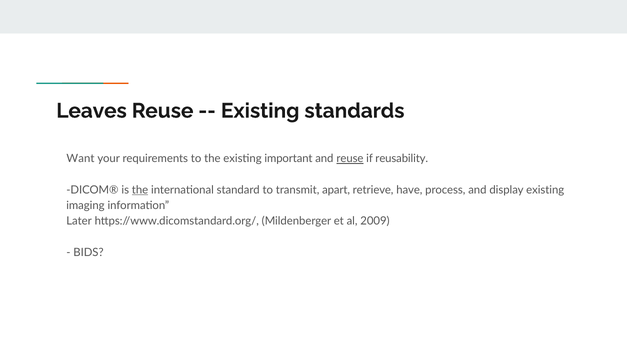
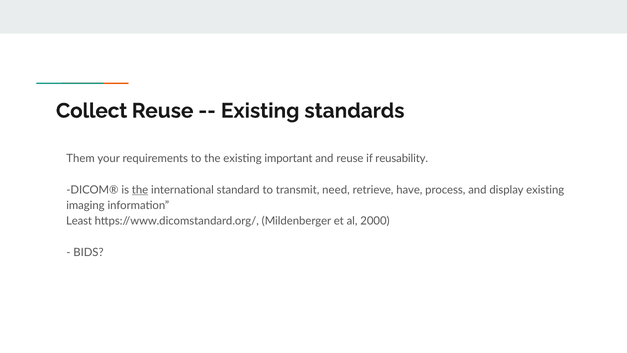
Leaves: Leaves -> Collect (92, 111)
Want: Want -> Them (81, 158)
reuse underline: present -> none (350, 158)
apart: apart -> need (336, 190)
Later: Later -> Least (79, 221)
2009: 2009 -> 2000 (375, 221)
